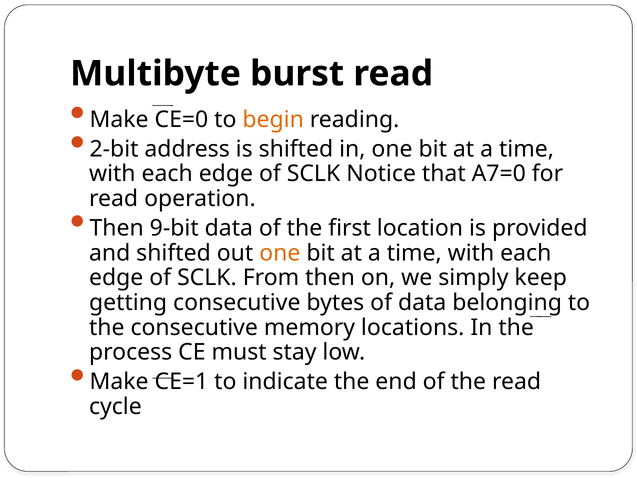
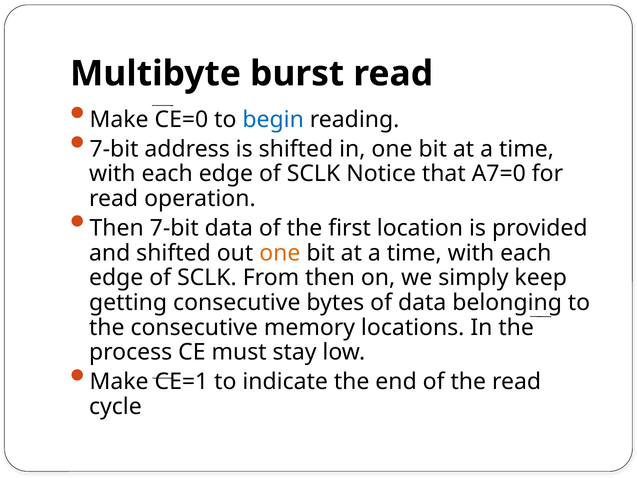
begin colour: orange -> blue (273, 119)
2-bit: 2-bit -> 7-bit (114, 149)
Then 9-bit: 9-bit -> 7-bit (174, 228)
